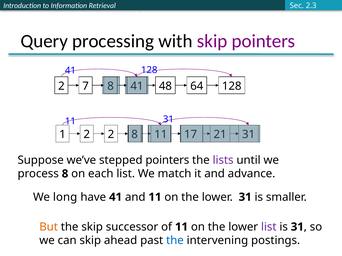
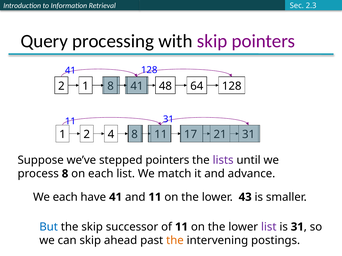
2 7: 7 -> 1 (86, 86)
2 2: 2 -> 4 (111, 135)
We long: long -> each (65, 197)
lower 31: 31 -> 43 (245, 197)
But colour: orange -> blue (49, 227)
the colour: blue -> orange (175, 241)
